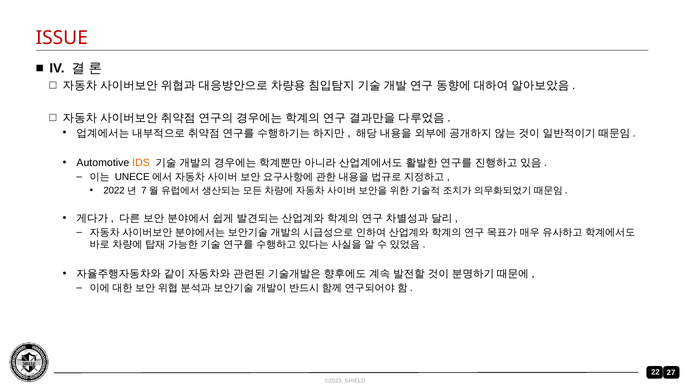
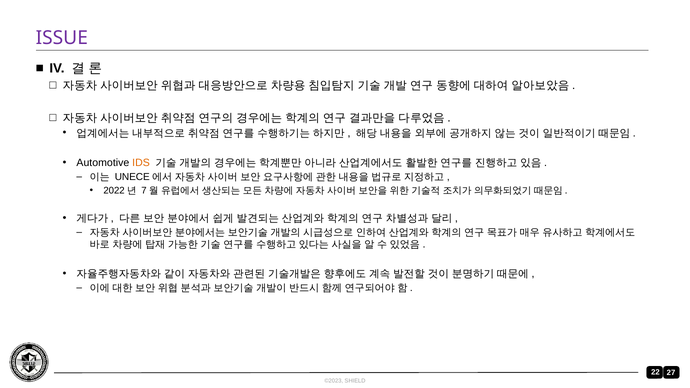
ISSUE colour: red -> purple (62, 38)
